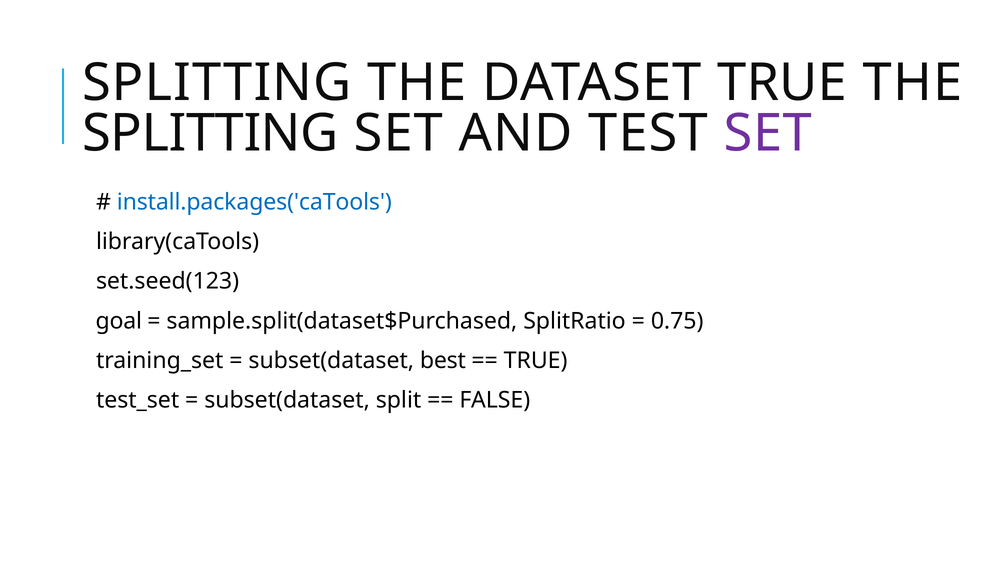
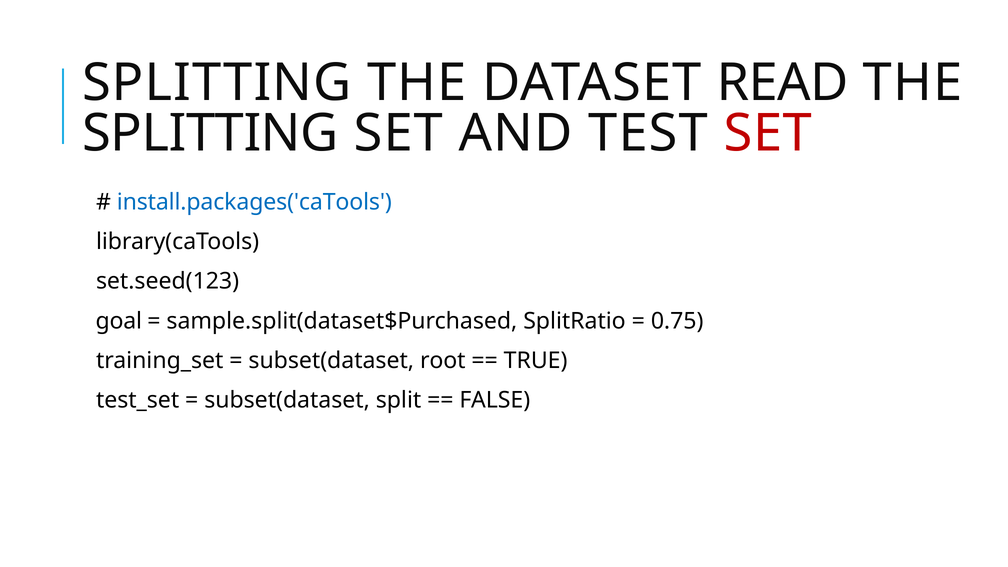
DATASET TRUE: TRUE -> READ (783, 83)
SET colour: purple -> red (768, 133)
best: best -> root (443, 361)
